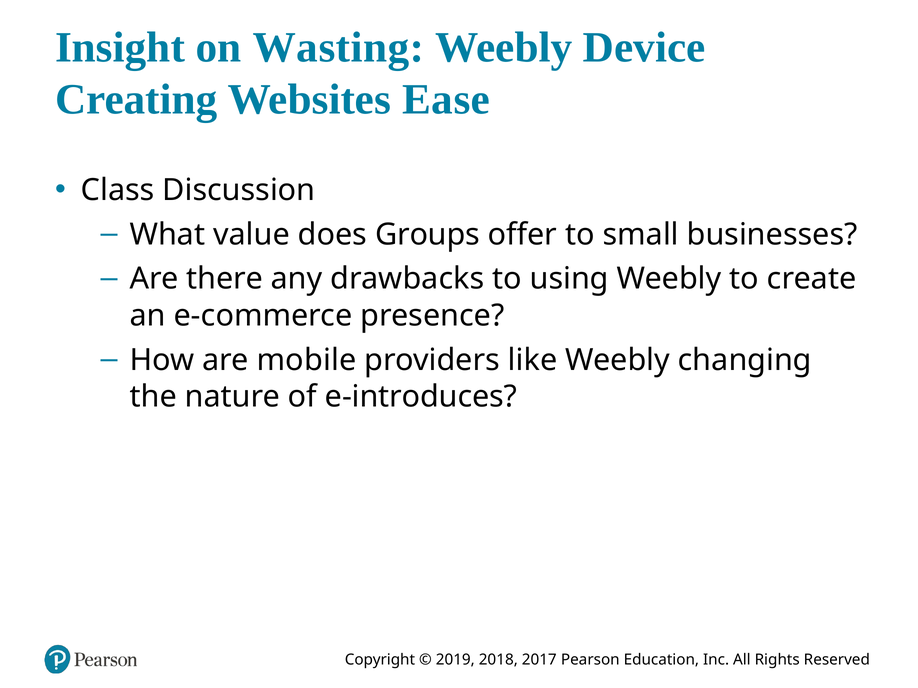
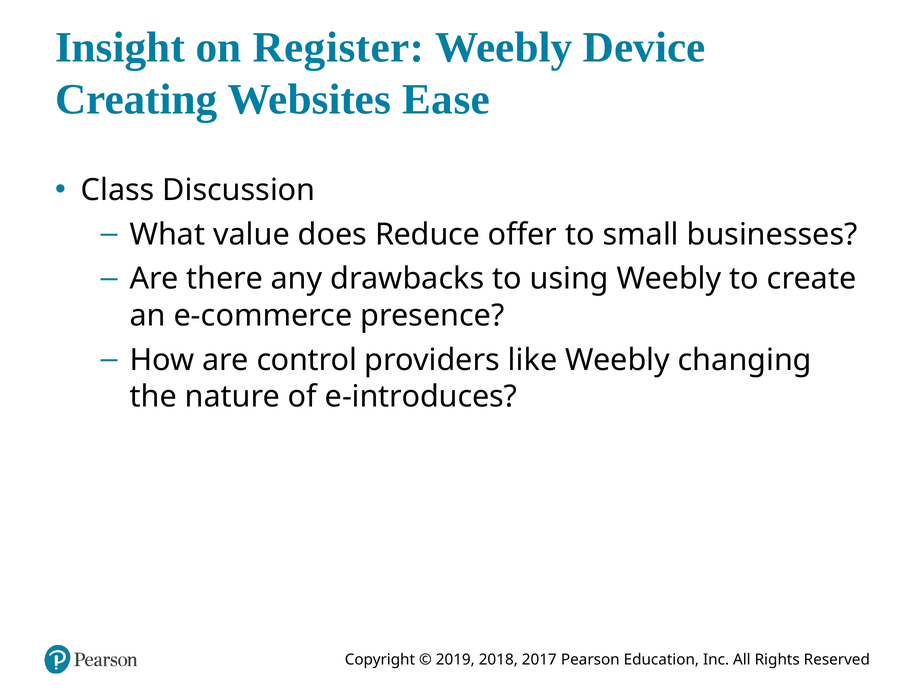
Wasting: Wasting -> Register (338, 48)
Groups: Groups -> Reduce (428, 235)
mobile: mobile -> control (307, 360)
